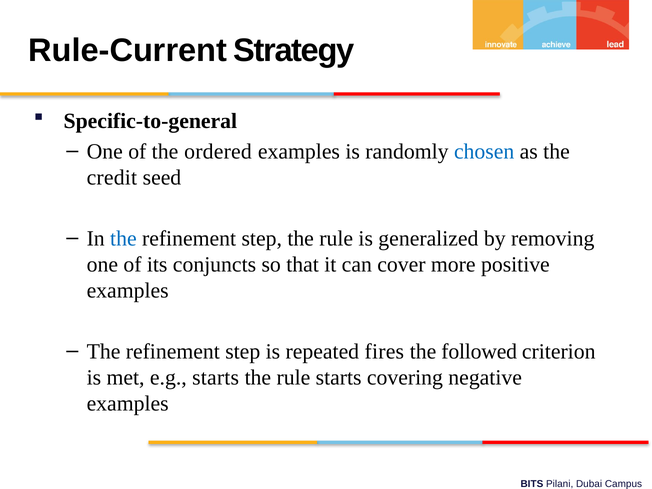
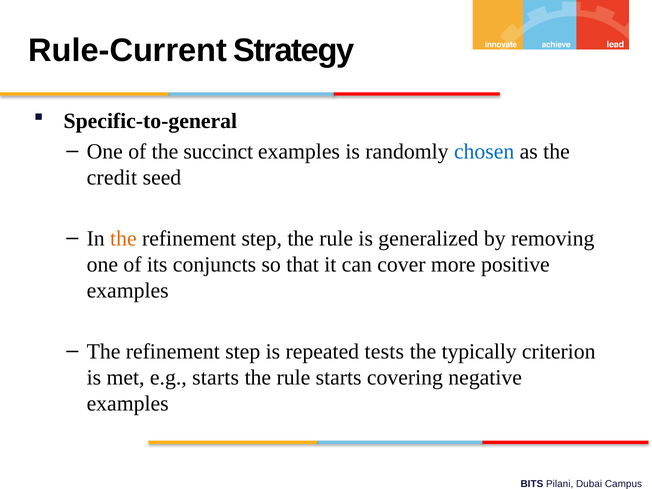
ordered: ordered -> succinct (218, 151)
the colour: blue -> orange (123, 238)
fires: fires -> tests (384, 351)
followed: followed -> typically (479, 351)
